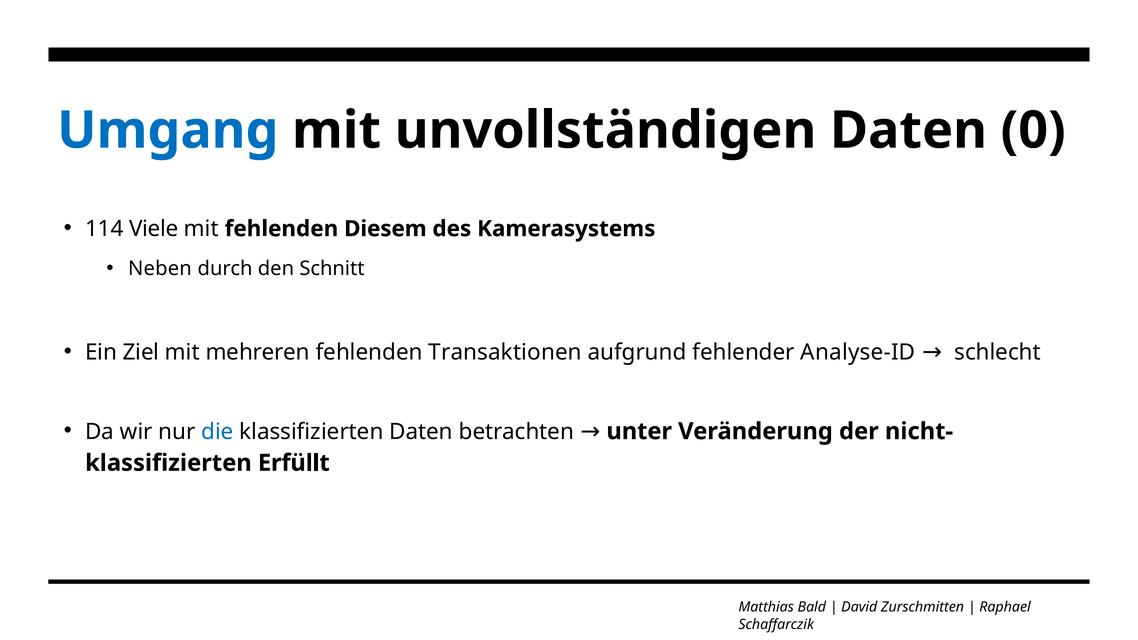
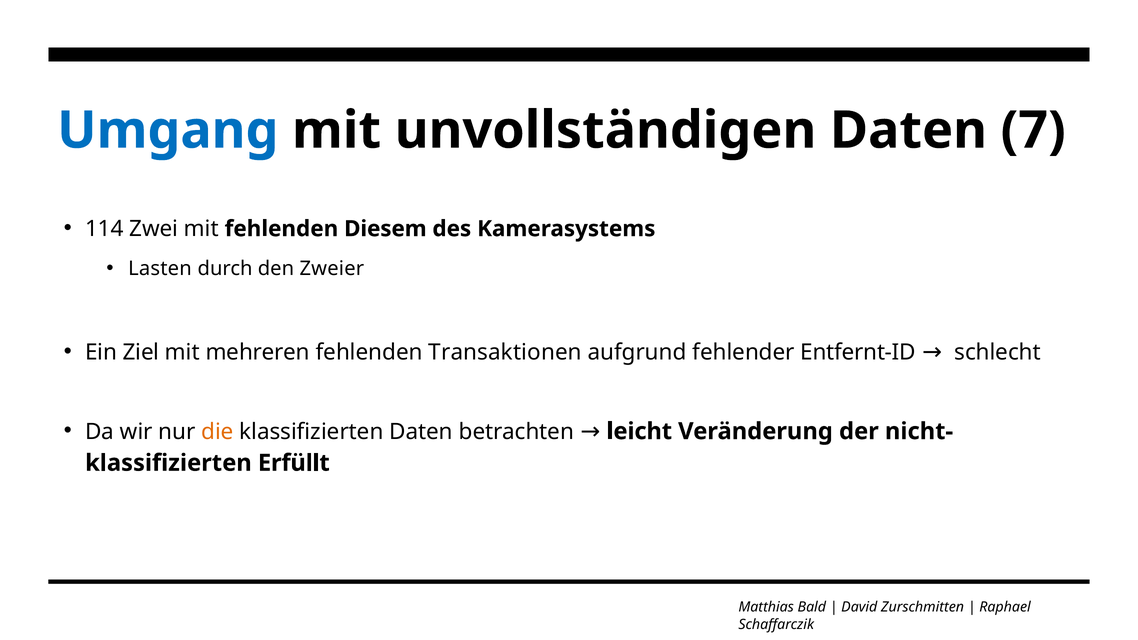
0: 0 -> 7 (1033, 131)
Viele: Viele -> Zwei (154, 229)
Neben: Neben -> Lasten (160, 269)
Schnitt: Schnitt -> Zweier (332, 269)
Analyse-ID: Analyse-ID -> Entfernt-ID (858, 353)
die colour: blue -> orange (217, 432)
unter: unter -> leicht (639, 431)
